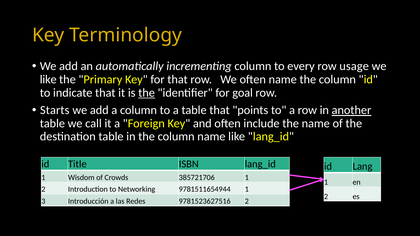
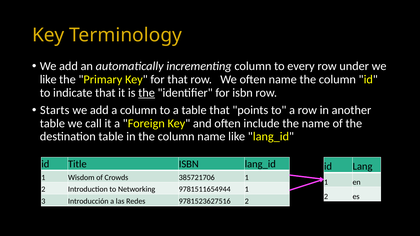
usage: usage -> under (354, 66)
for goal: goal -> isbn (243, 93)
another underline: present -> none (351, 110)
